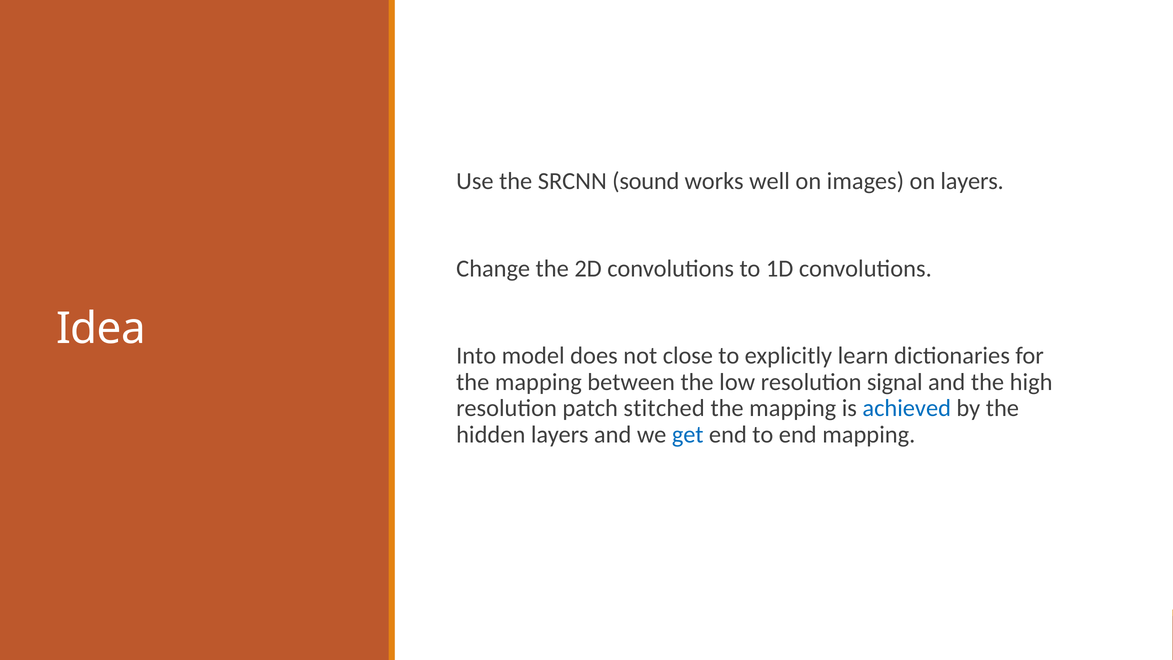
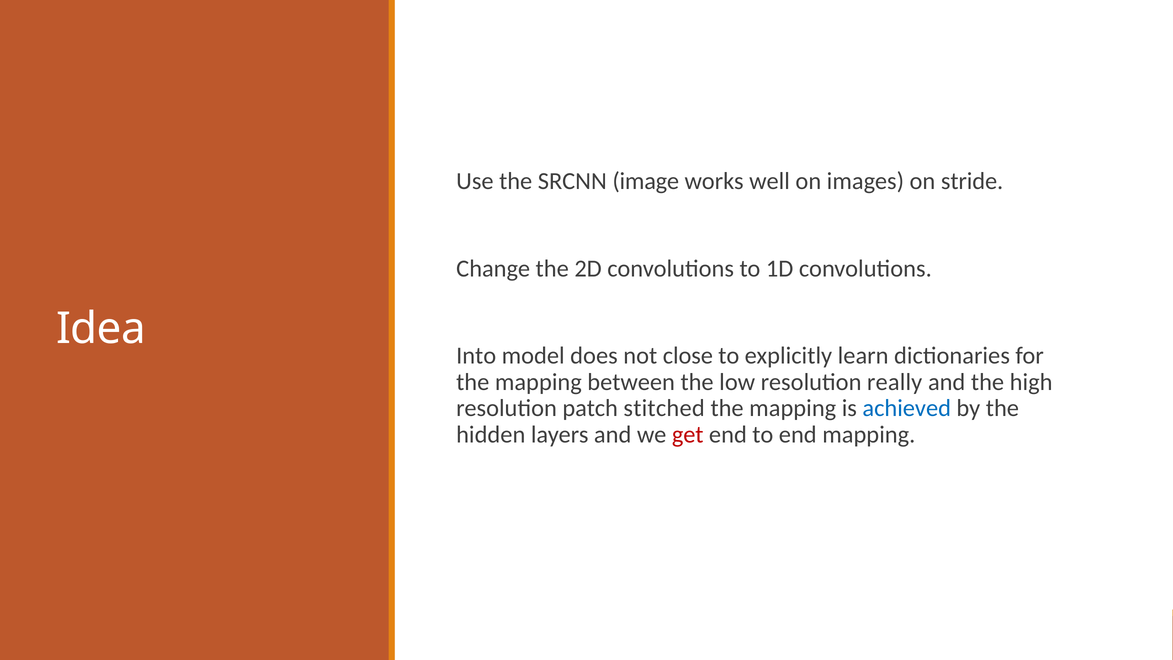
sound: sound -> image (646, 181)
on layers: layers -> stride (972, 181)
signal: signal -> really (895, 382)
get colour: blue -> red (688, 435)
